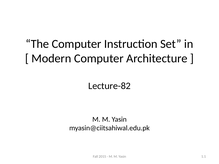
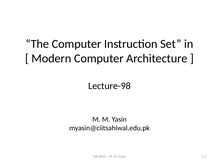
Lecture-82: Lecture-82 -> Lecture-98 (109, 86)
